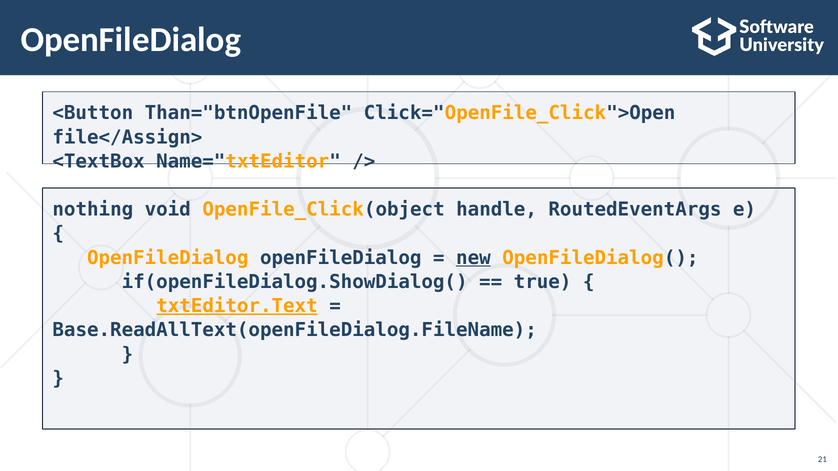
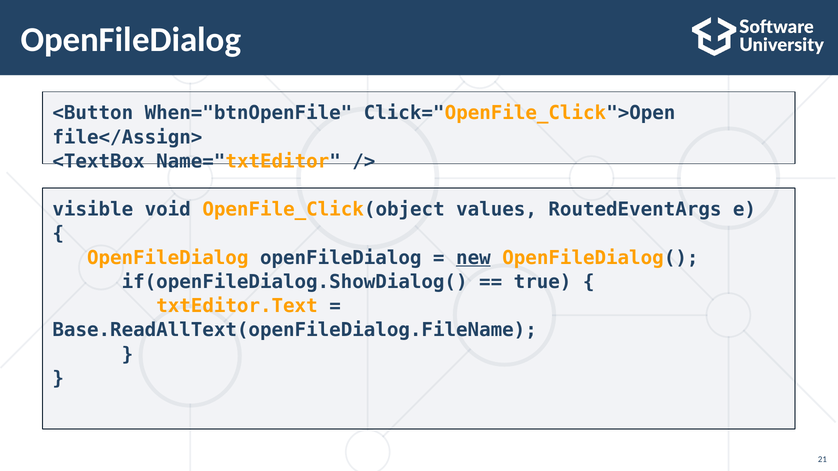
Than="btnOpenFile: Than="btnOpenFile -> When="btnOpenFile (248, 113)
nothing: nothing -> visible (93, 210)
handle: handle -> values (497, 210)
txtEditor.Text underline: present -> none (237, 306)
